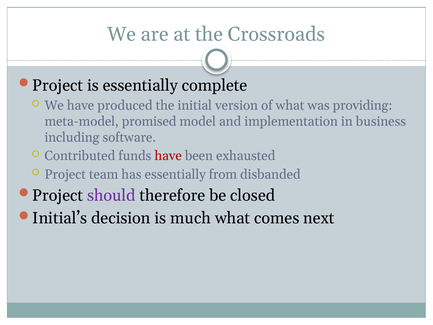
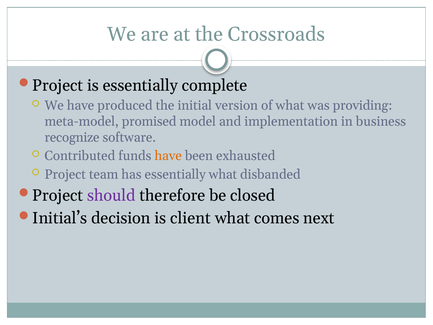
including: including -> recognize (72, 137)
have colour: red -> orange (168, 156)
essentially from: from -> what (223, 174)
much: much -> client (191, 218)
